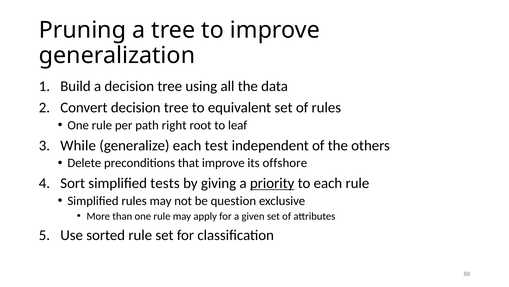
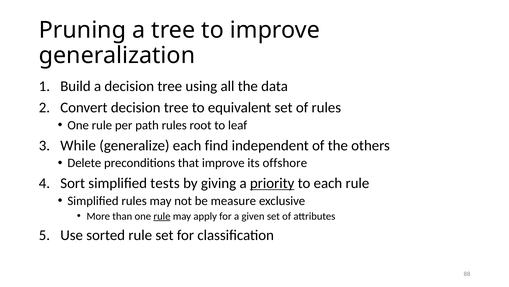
path right: right -> rules (174, 125)
test: test -> find (217, 145)
question: question -> measure (233, 200)
rule underline: none -> present (162, 216)
